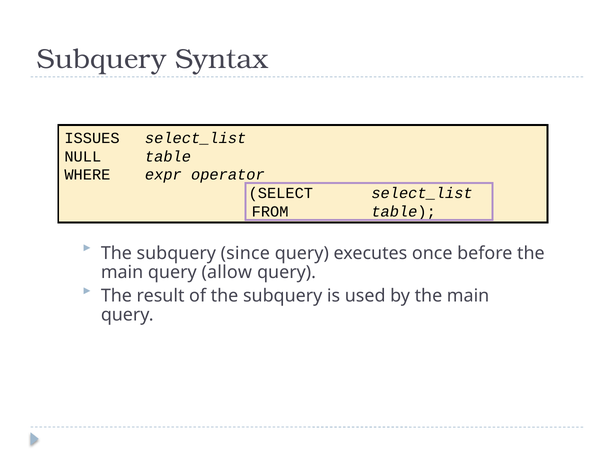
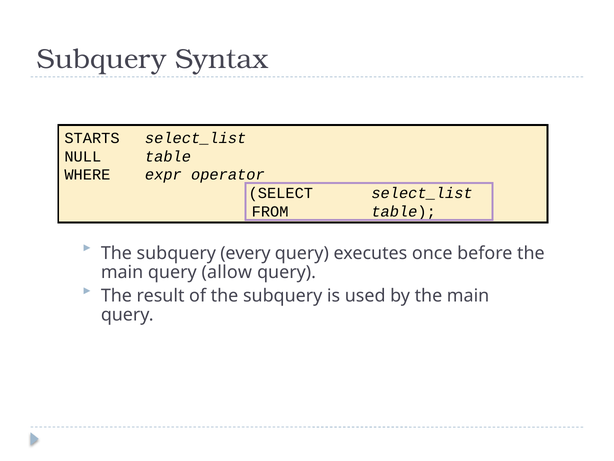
ISSUES: ISSUES -> STARTS (92, 138)
since: since -> every (245, 253)
